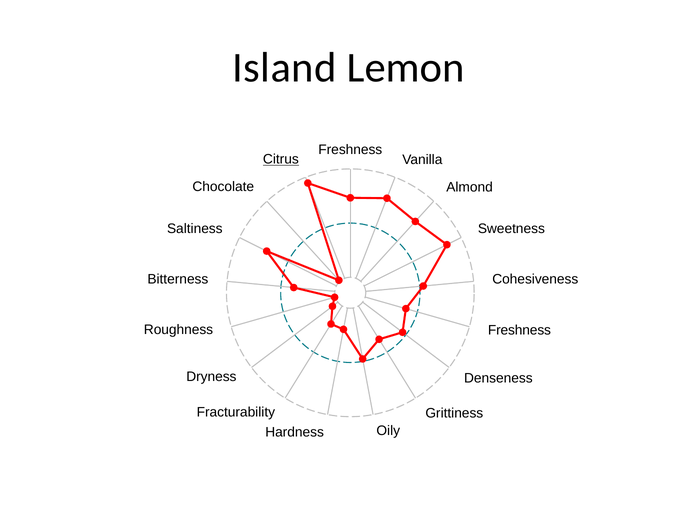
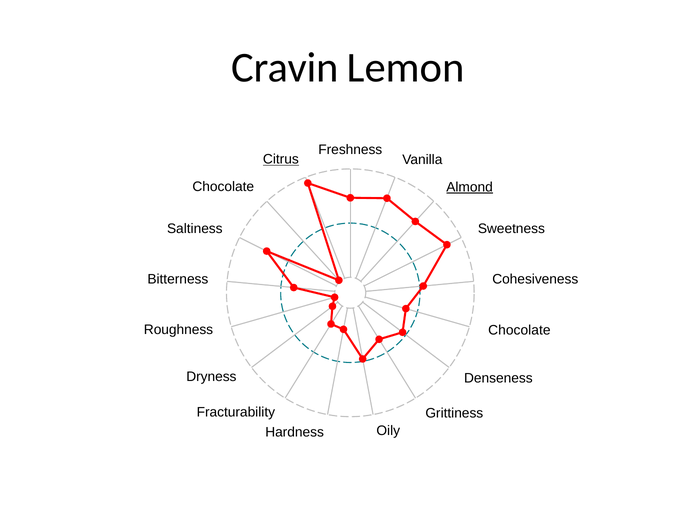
Island: Island -> Cravin (285, 67)
Almond underline: none -> present (470, 187)
Freshness: Freshness -> Chocolate (519, 330)
